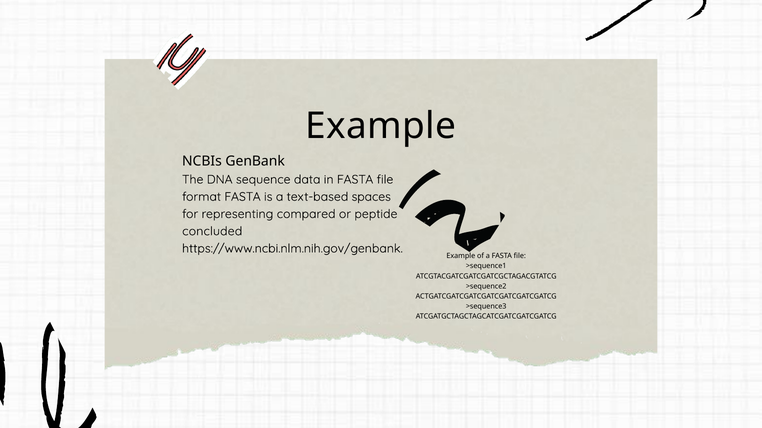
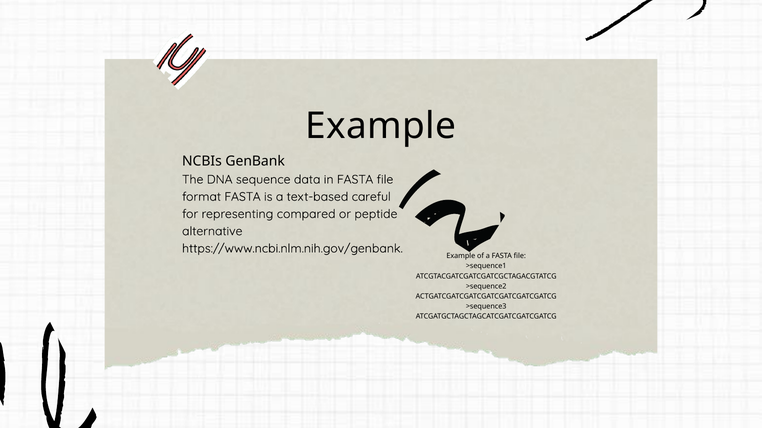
spaces: spaces -> careful (371, 197)
concluded: concluded -> alternative (212, 232)
